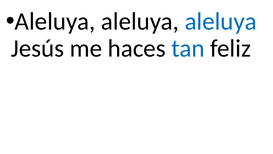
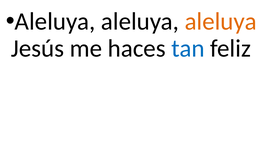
aleluya colour: blue -> orange (221, 21)
